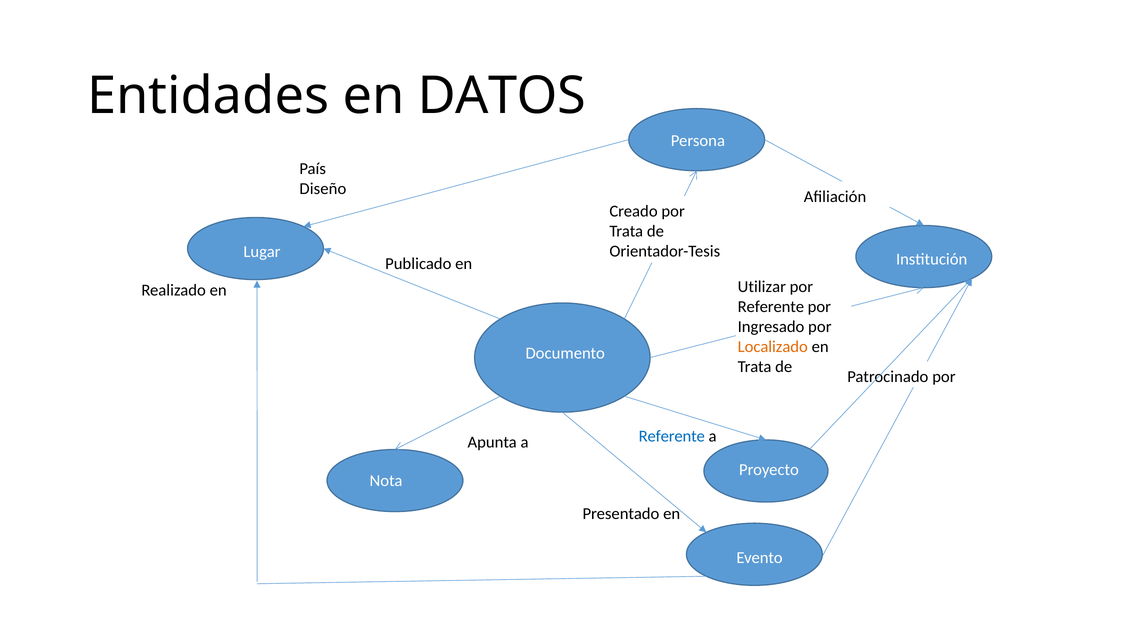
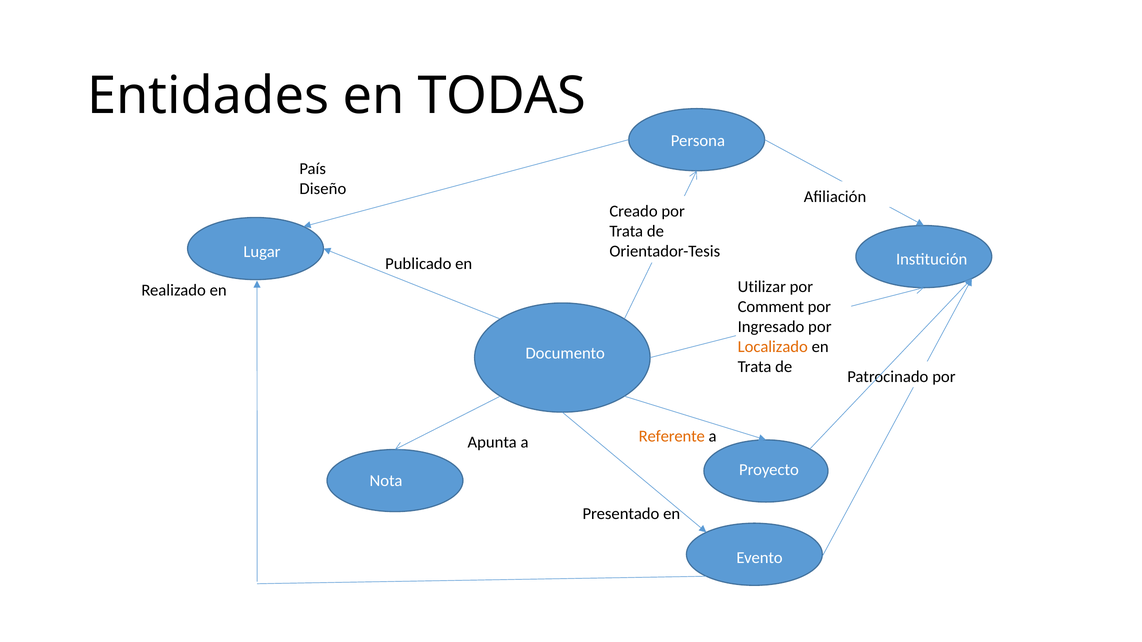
DATOS: DATOS -> TODAS (502, 96)
Referente: Referente -> Comment (771, 307)
Referente colour: blue -> orange (672, 437)
